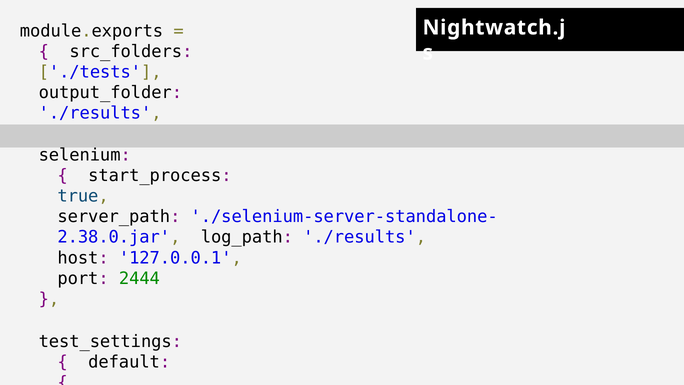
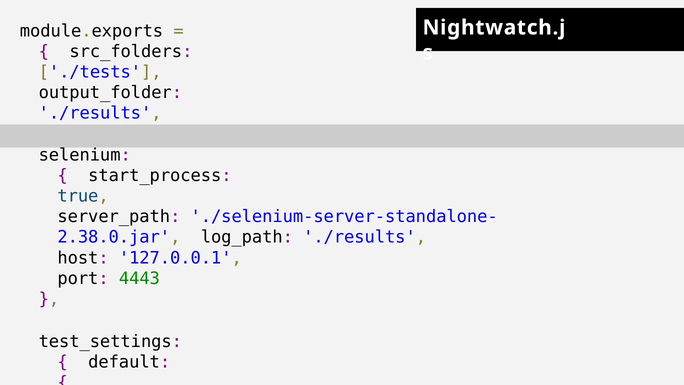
2444: 2444 -> 4443 (139, 278)
